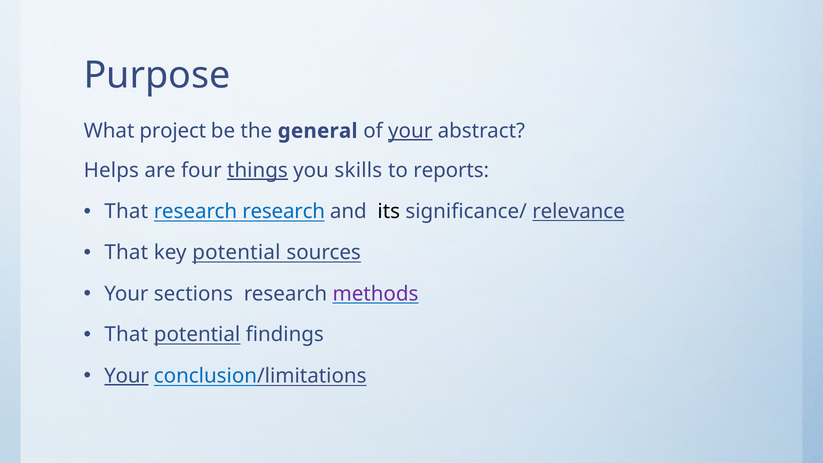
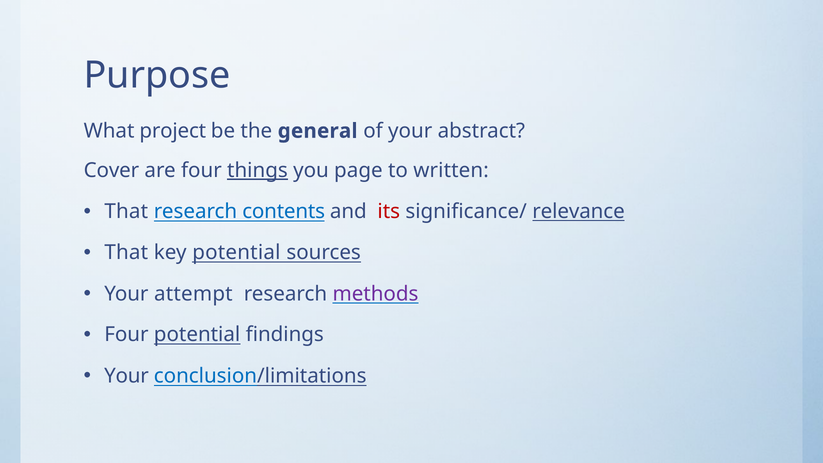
your underline: present -> none (410, 131)
Helps: Helps -> Cover (111, 170)
skills: skills -> page (358, 170)
reports: reports -> written (451, 170)
research research: research -> contents (284, 212)
its colour: black -> red (389, 212)
sections: sections -> attempt (193, 294)
That: That -> Four (126, 335)
Your underline: present -> none (126, 376)
